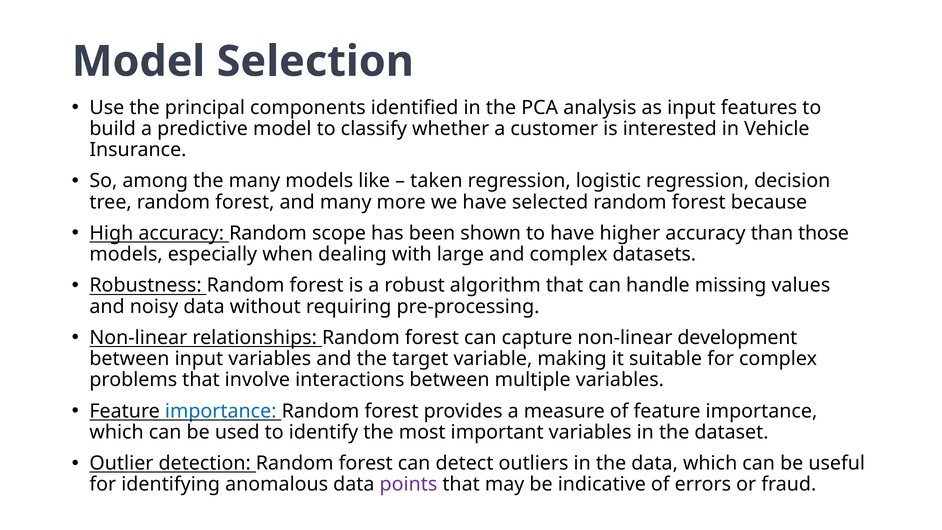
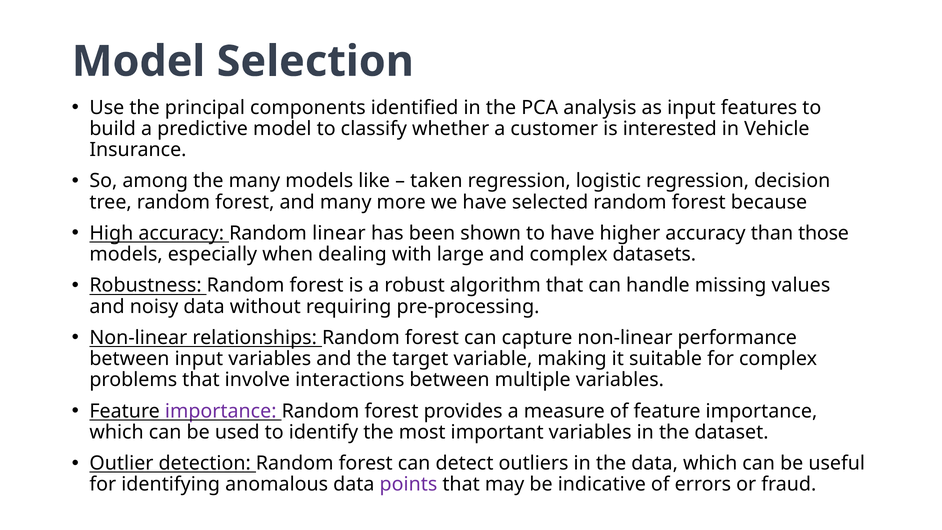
scope: scope -> linear (339, 233)
development: development -> performance (737, 338)
importance colour: blue -> purple (221, 411)
